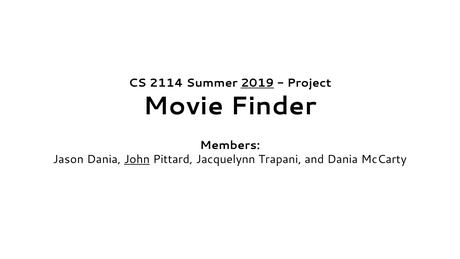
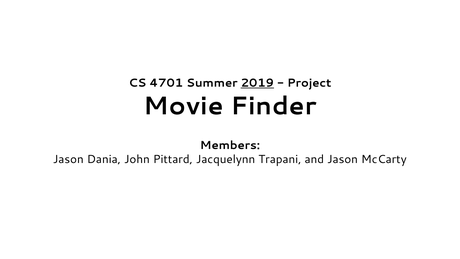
2114: 2114 -> 4701 (166, 83)
John underline: present -> none (137, 159)
and Dania: Dania -> Jason (343, 159)
